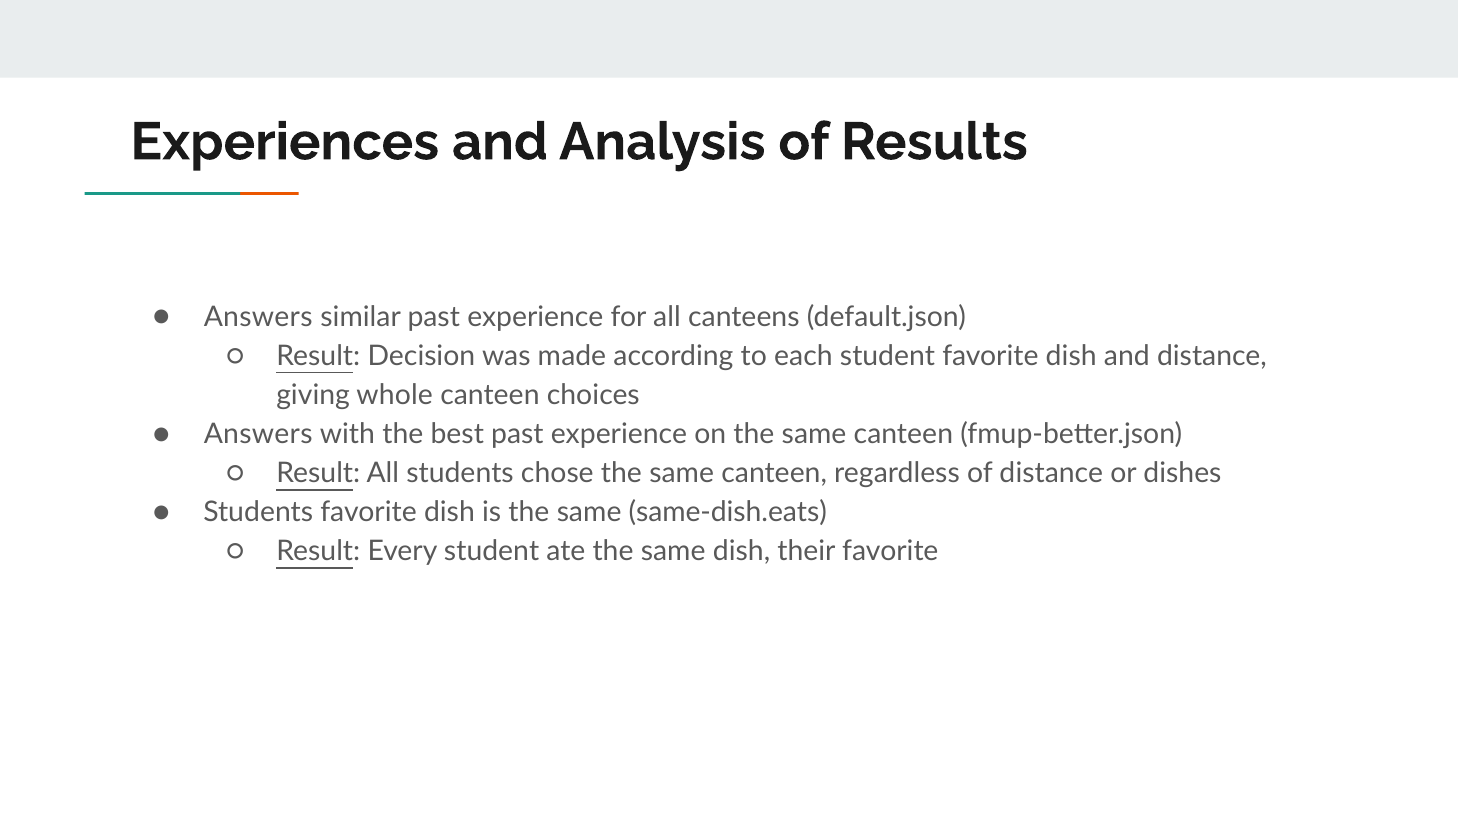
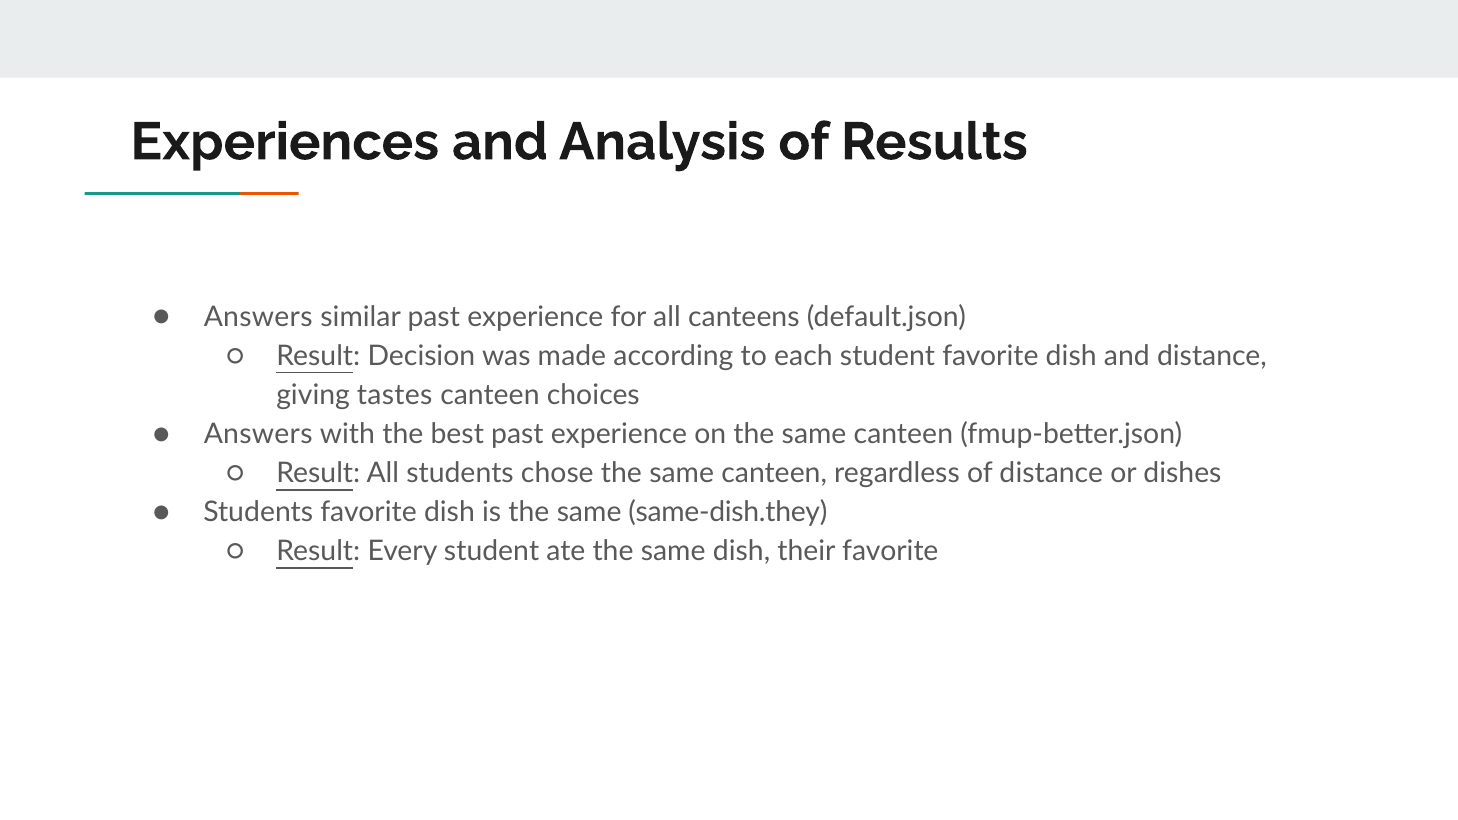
whole: whole -> tastes (395, 395)
same-dish.eats: same-dish.eats -> same-dish.they (728, 512)
